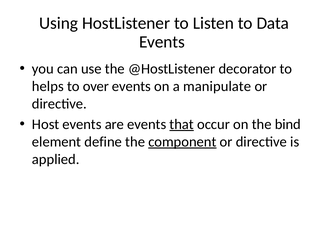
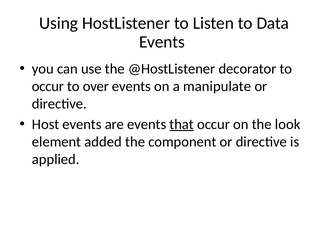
helps: helps -> occur (48, 86)
bind: bind -> look (288, 124)
define: define -> added (103, 142)
component underline: present -> none (182, 142)
